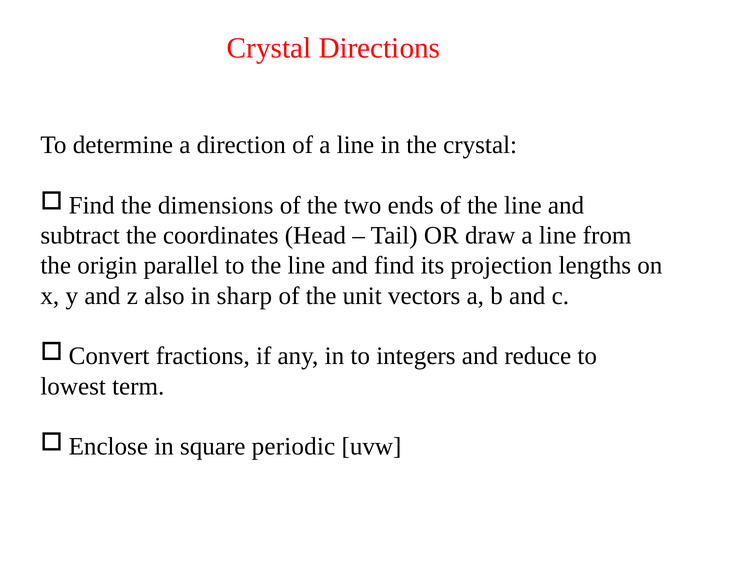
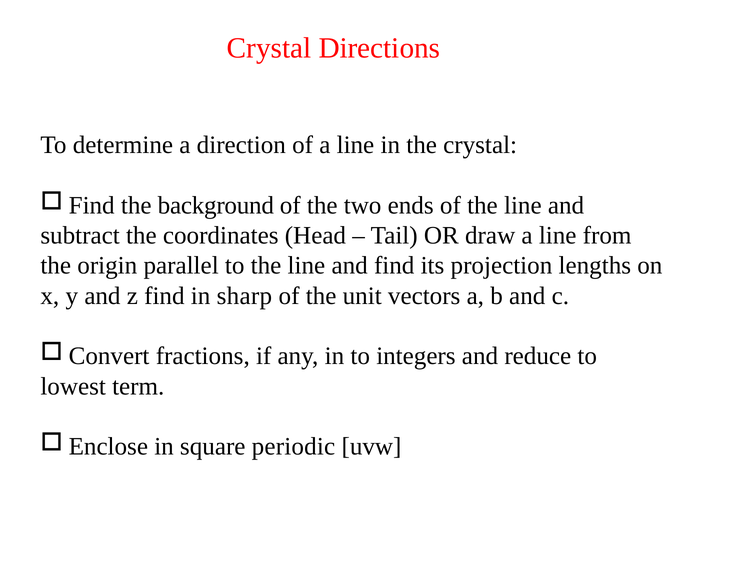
dimensions: dimensions -> background (216, 205)
z also: also -> find (164, 296)
